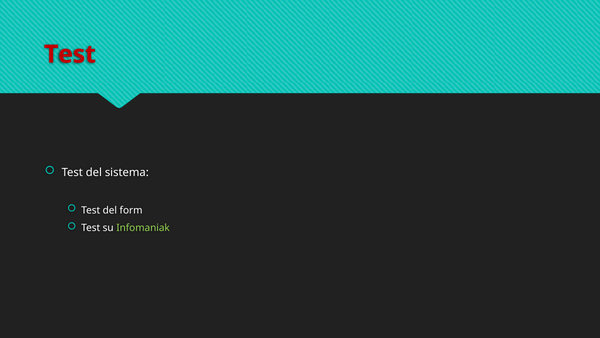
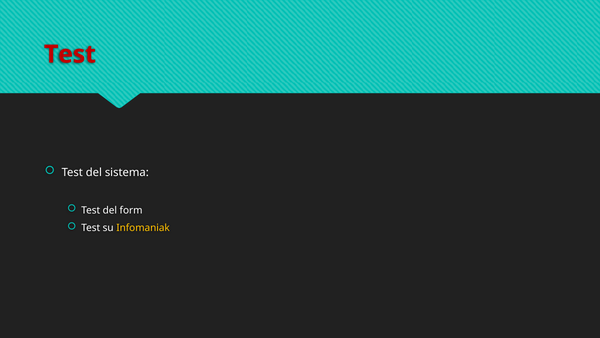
Infomaniak colour: light green -> yellow (143, 228)
